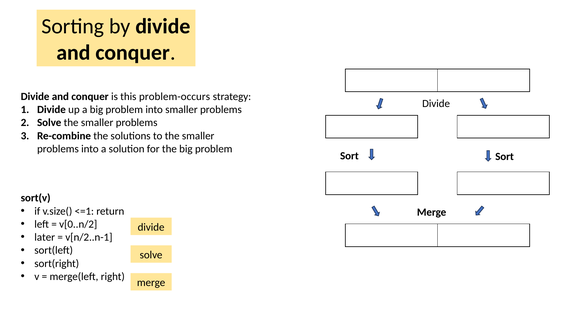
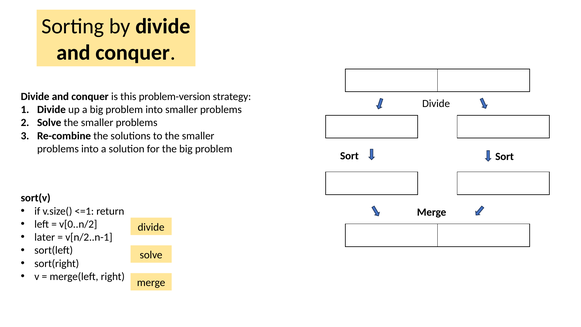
problem-occurs: problem-occurs -> problem-version (175, 97)
